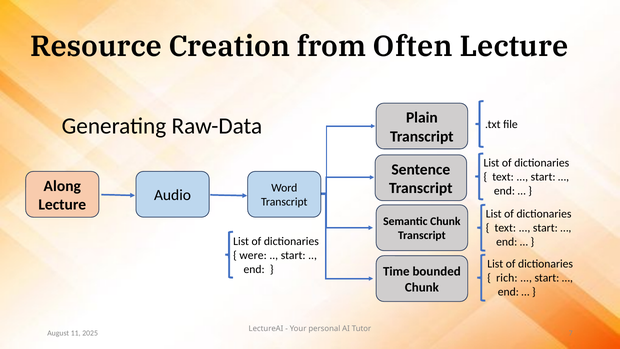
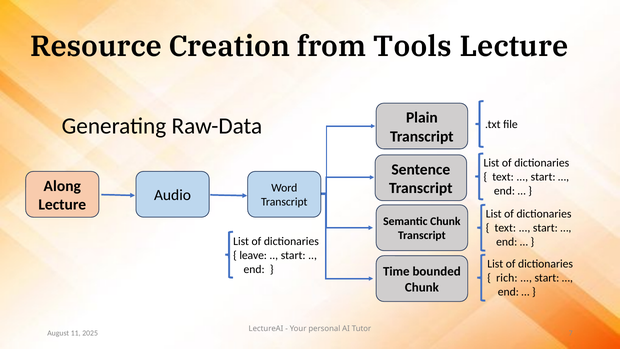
Often: Often -> Tools (413, 47)
were: were -> leave (253, 255)
